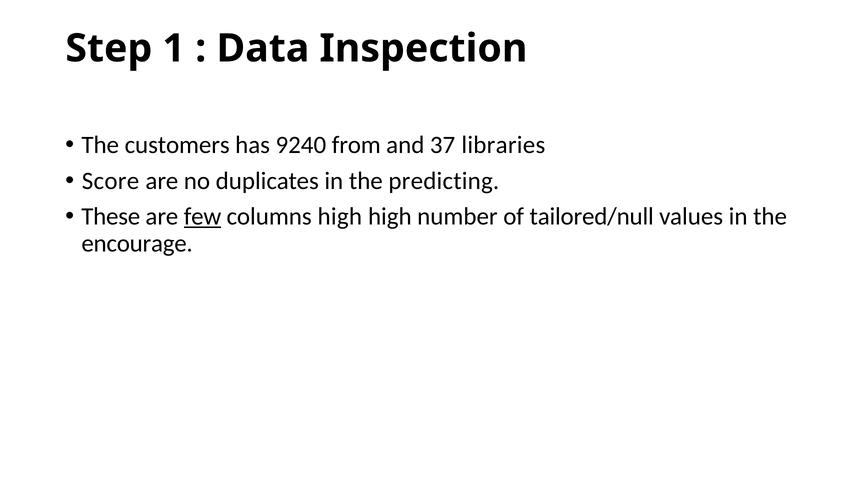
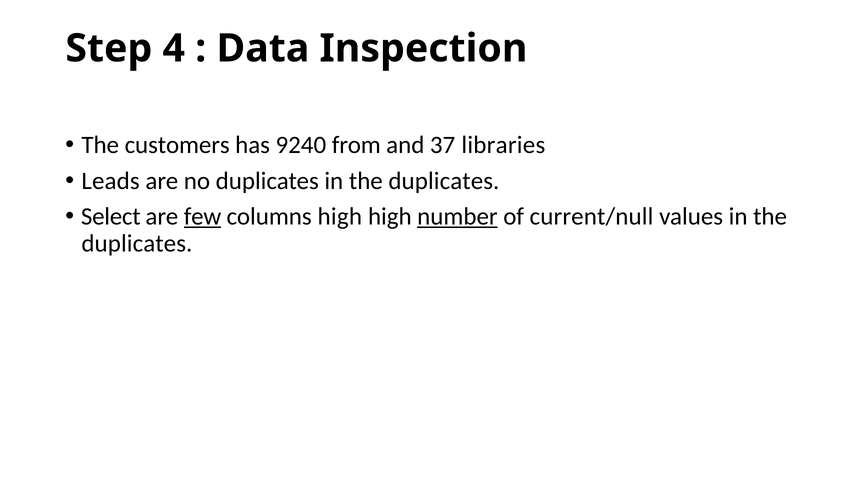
1: 1 -> 4 (174, 48)
Score: Score -> Leads (111, 181)
duplicates in the predicting: predicting -> duplicates (444, 181)
These: These -> Select (111, 217)
number underline: none -> present (457, 217)
tailored/null: tailored/null -> current/null (592, 217)
encourage: encourage -> duplicates (137, 244)
